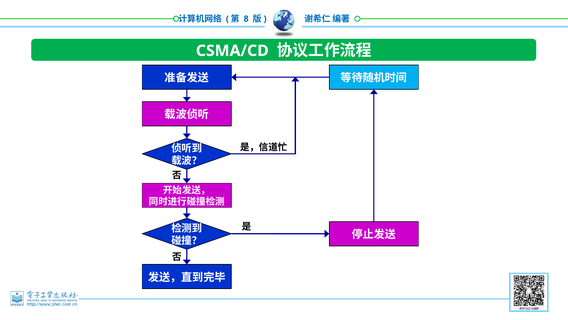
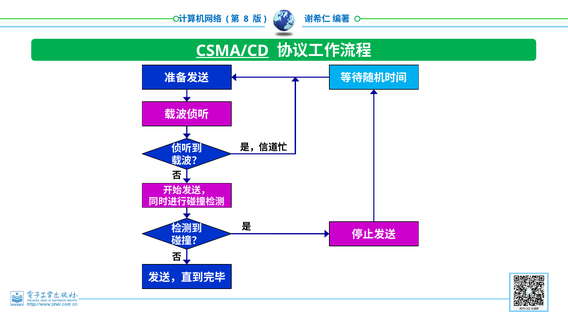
CSMA/CD underline: none -> present (232, 51)
